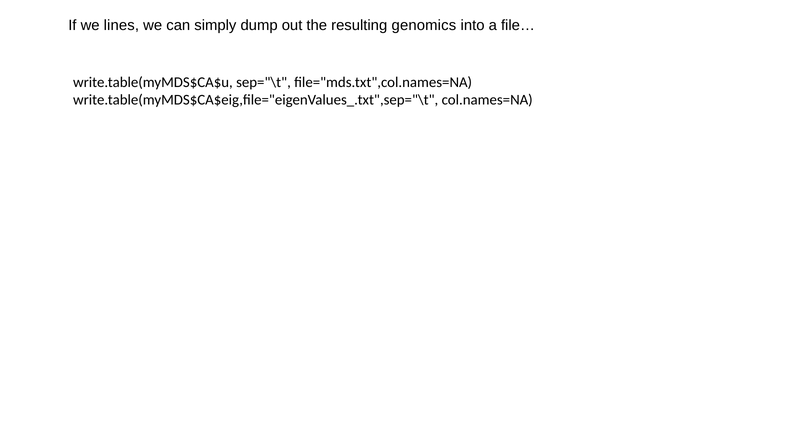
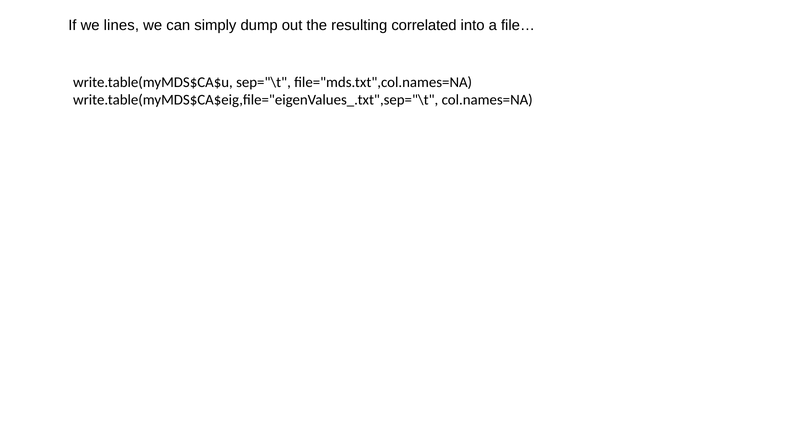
genomics: genomics -> correlated (424, 25)
